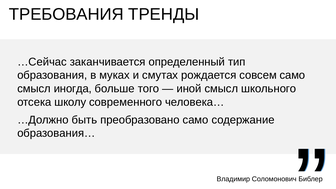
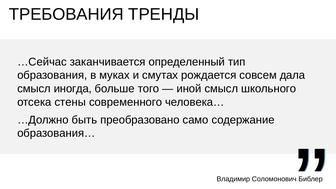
совсем само: само -> дала (292, 75)
школу: школу -> стены (70, 102)
